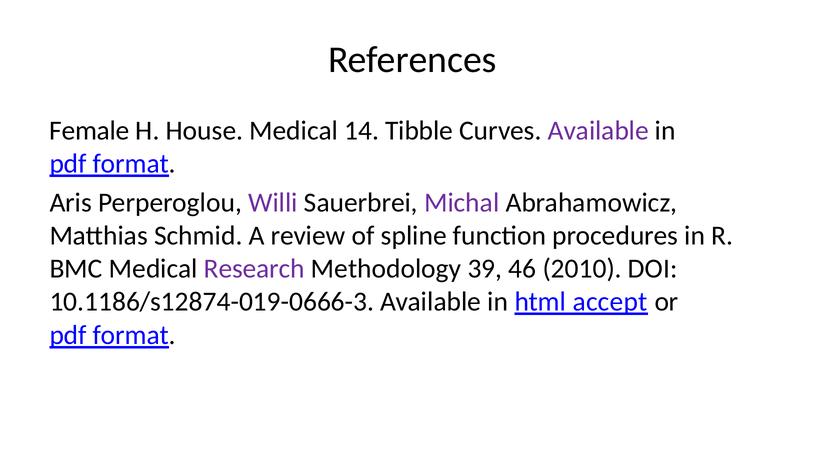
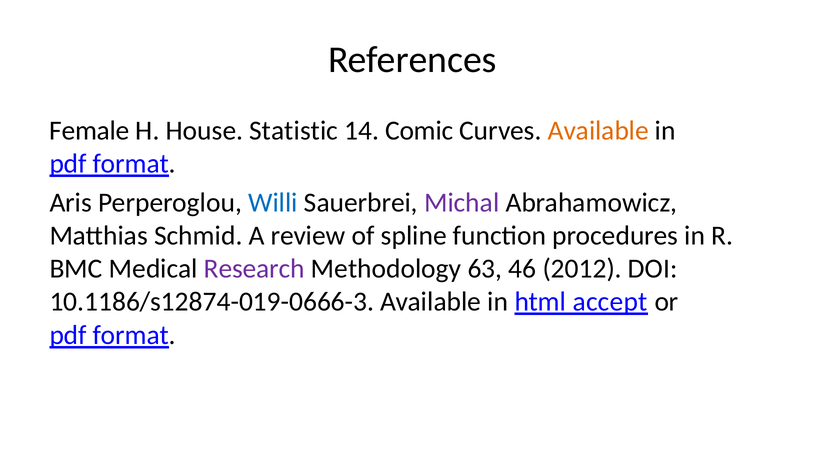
House Medical: Medical -> Statistic (294, 131)
Tibble: Tibble -> Comic (419, 131)
Available colour: purple -> orange (598, 131)
Willi colour: purple -> blue (273, 203)
39: 39 -> 63 (485, 269)
2010: 2010 -> 2012 (582, 269)
